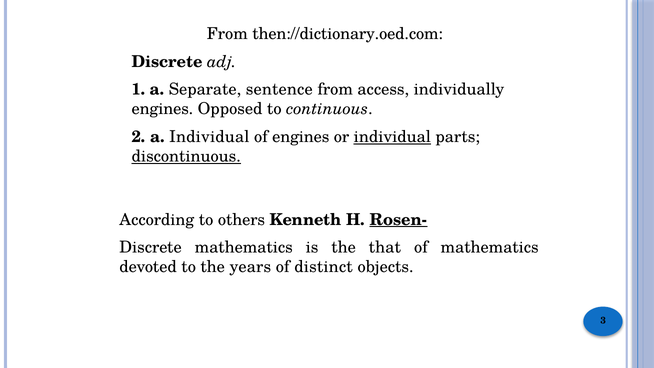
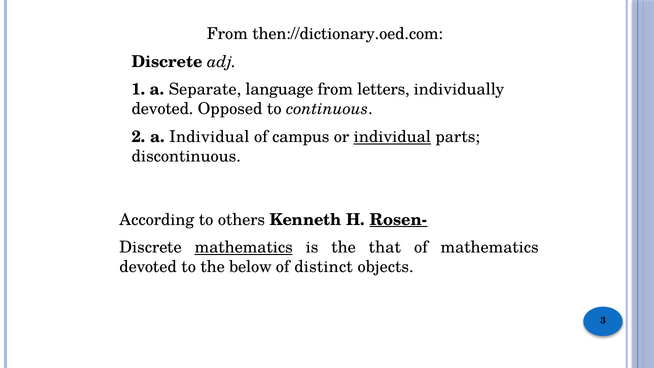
sentence: sentence -> language (279, 89)
access: access -> letters (383, 89)
engines: engines -> devoted (162, 109)
of engines: engines -> campus (301, 137)
discontinuous underline: present -> none (186, 156)
mathematics underline: none -> present (244, 247)
years: years -> below (250, 267)
